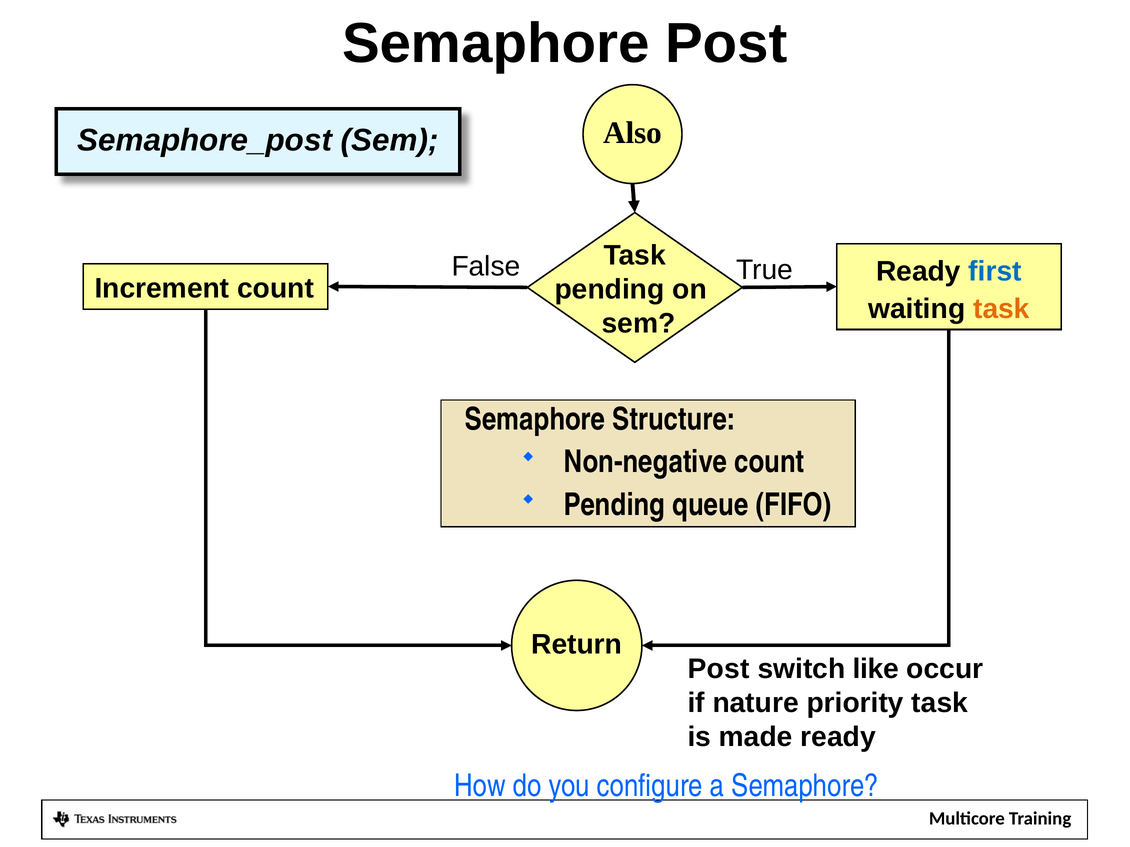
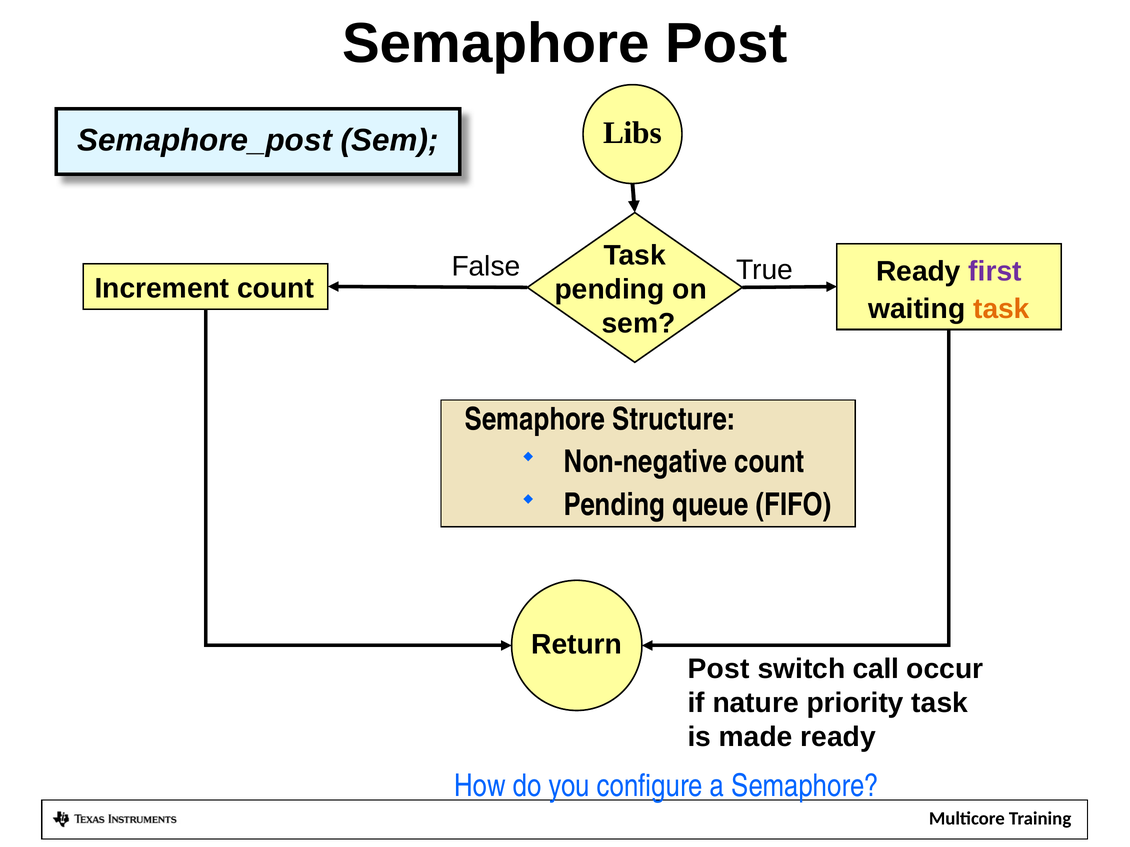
Also: Also -> Libs (633, 133)
first colour: blue -> purple (995, 272)
like: like -> call (876, 669)
